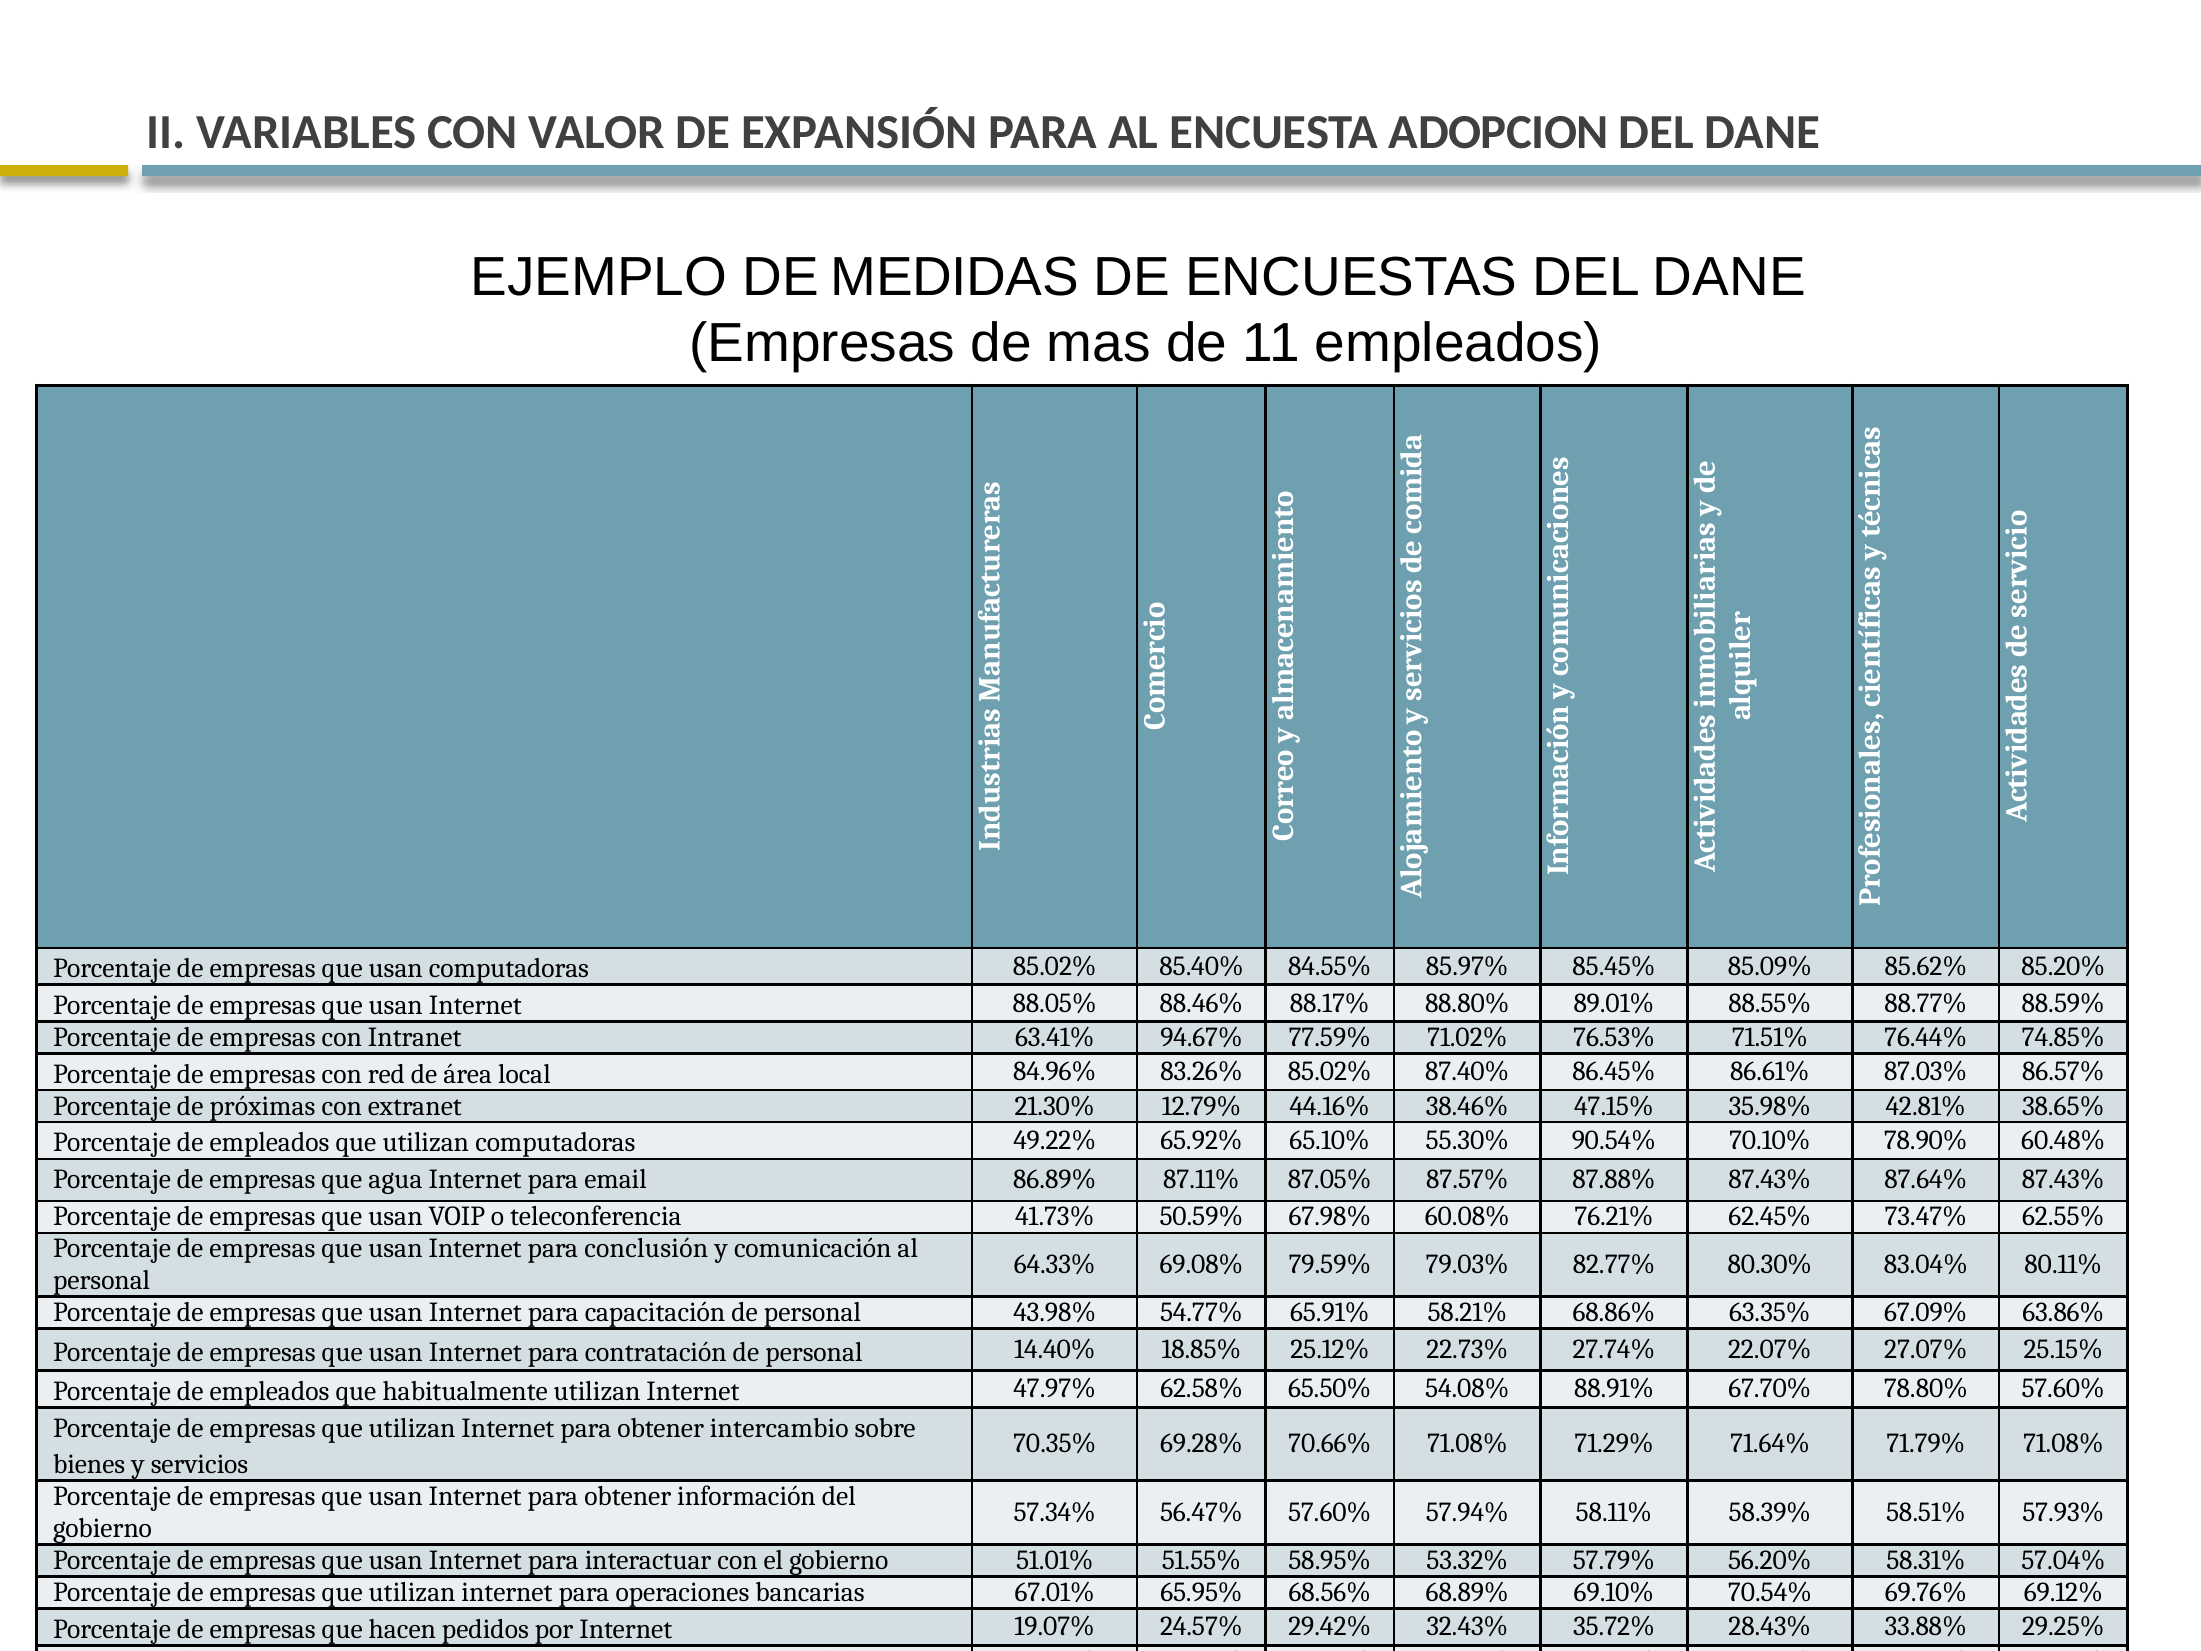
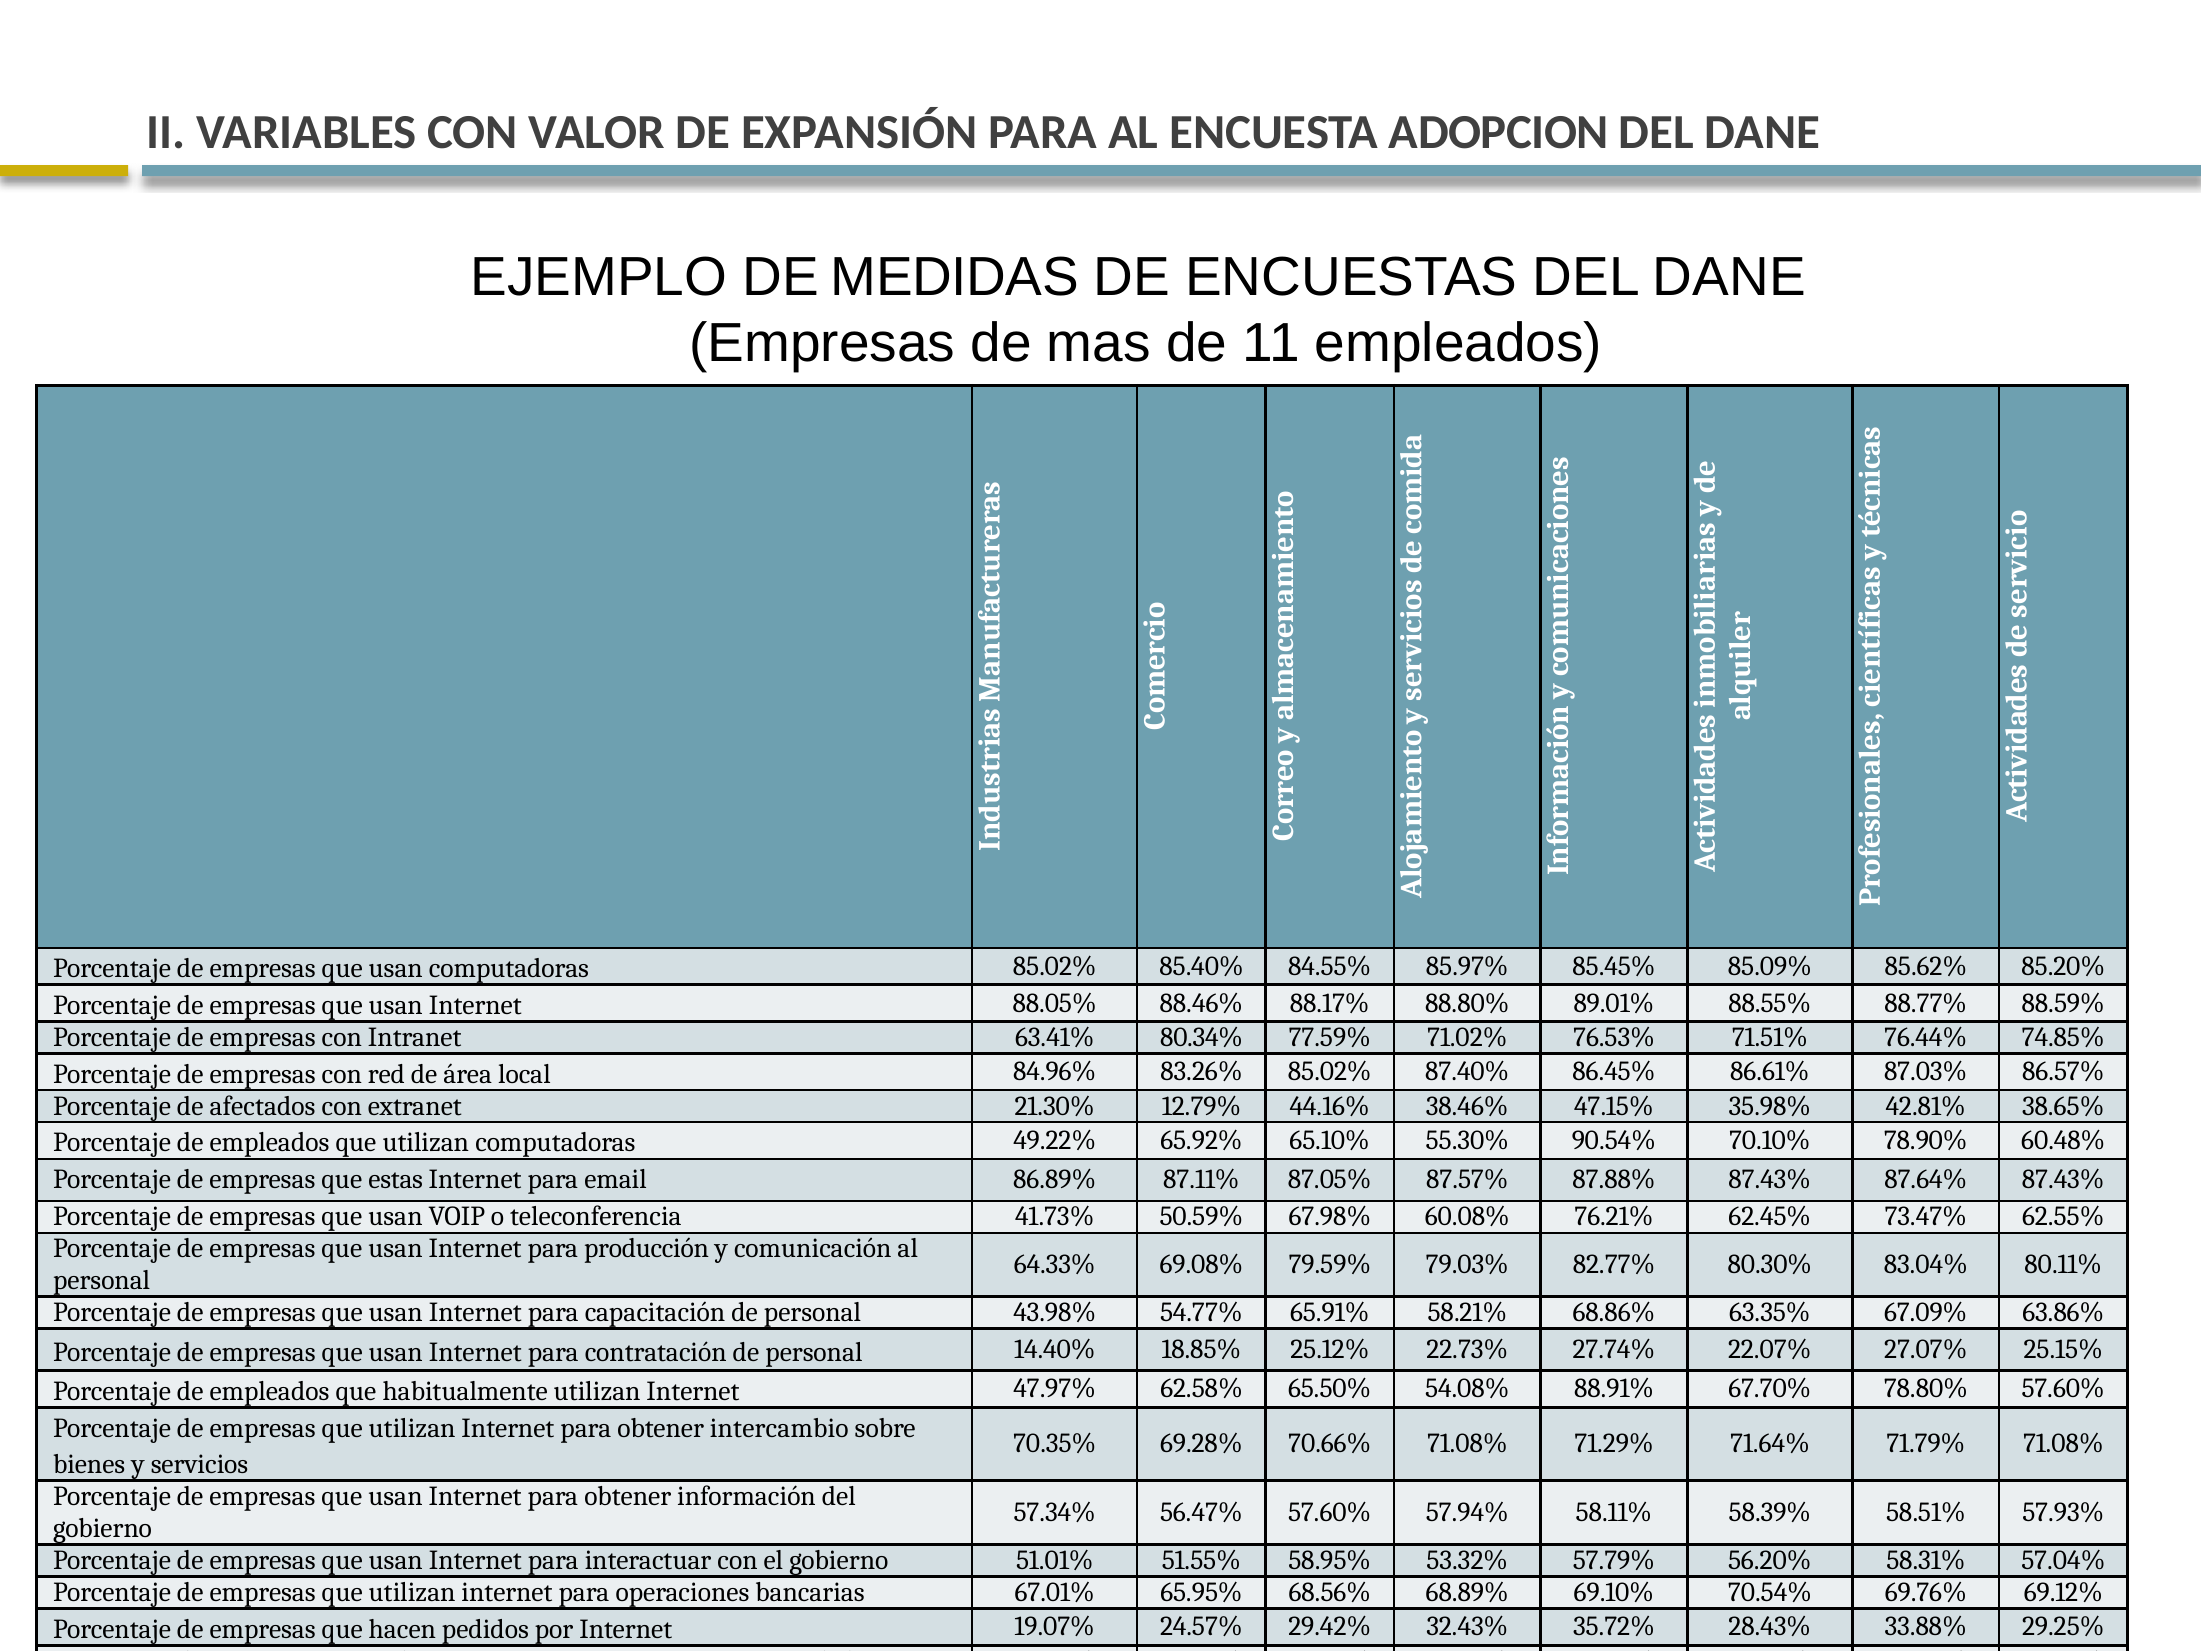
94.67%: 94.67% -> 80.34% (1202, 1037)
próximas: próximas -> afectados (263, 1106)
agua: agua -> estas (396, 1180)
conclusión: conclusión -> producción (647, 1249)
